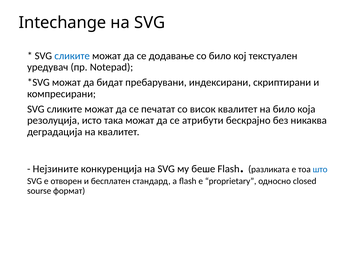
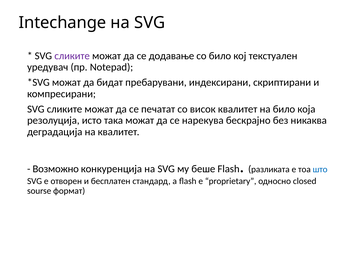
сликите colour: blue -> purple (72, 56)
атрибути: атрибути -> нарекува (203, 120)
Нејзините: Нејзините -> Возможно (56, 169)
